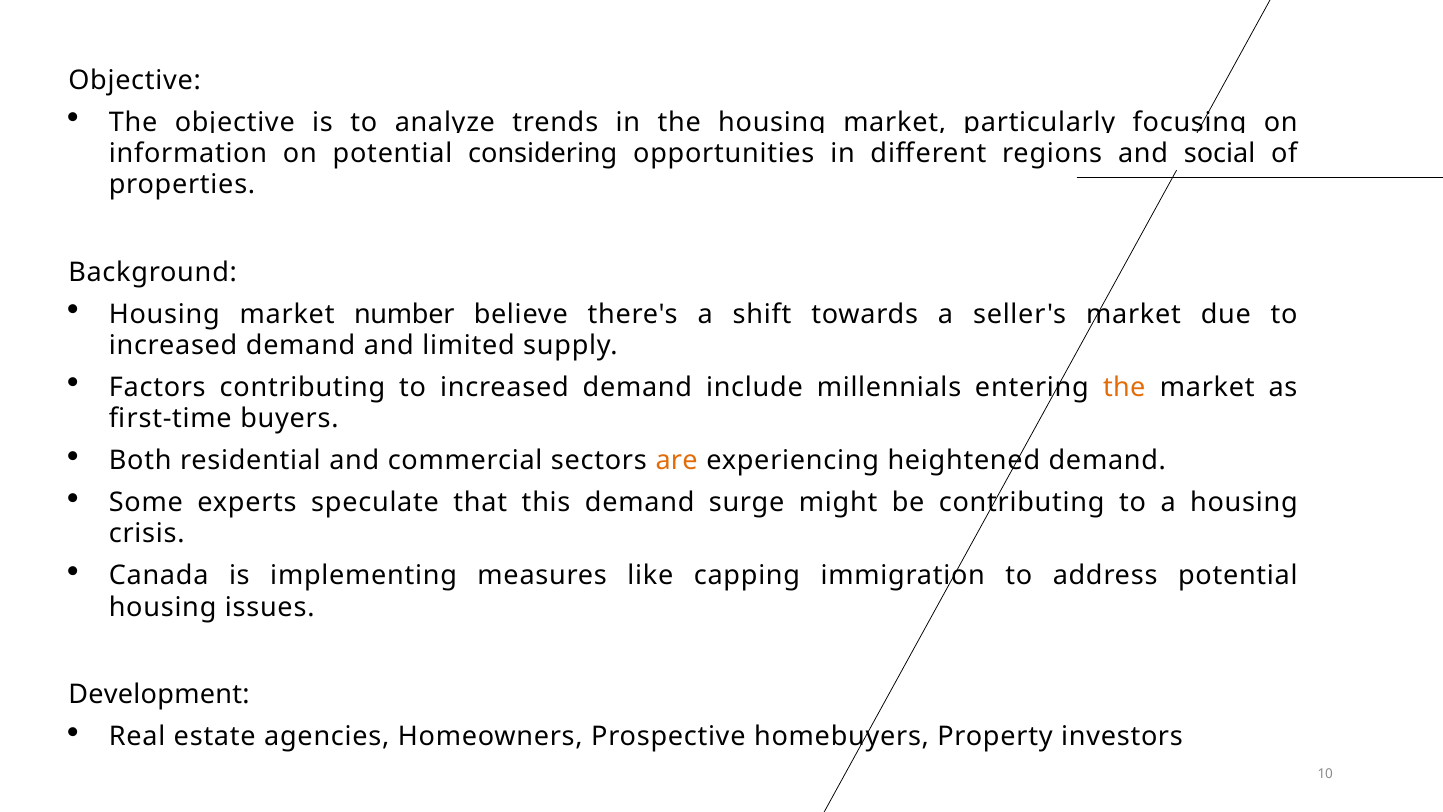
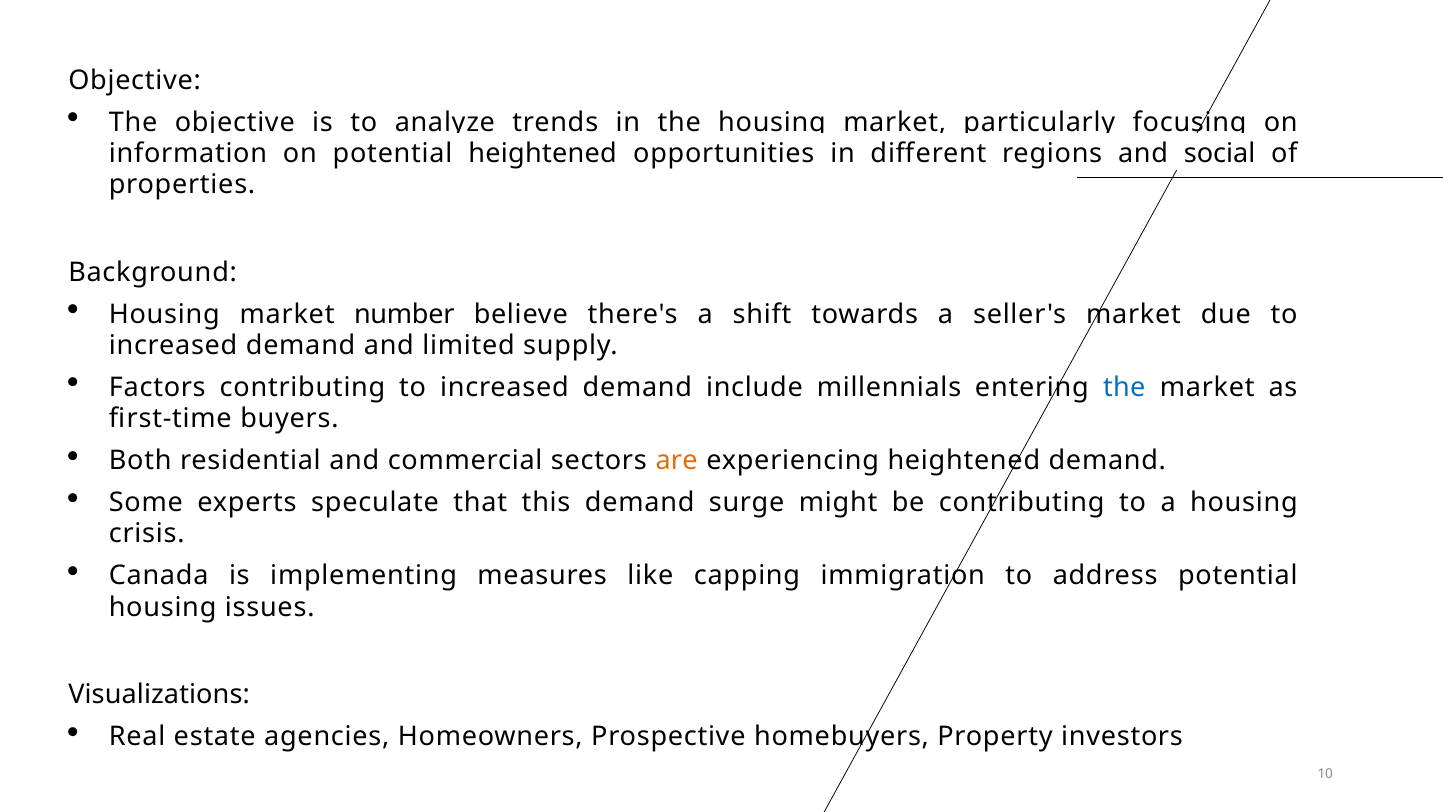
potential considering: considering -> heightened (543, 153)
the colour: orange -> blue (1124, 387)
Development: Development -> Visualizations (159, 695)
